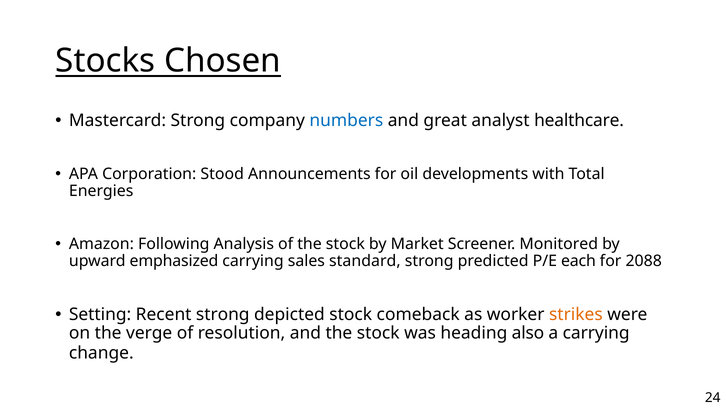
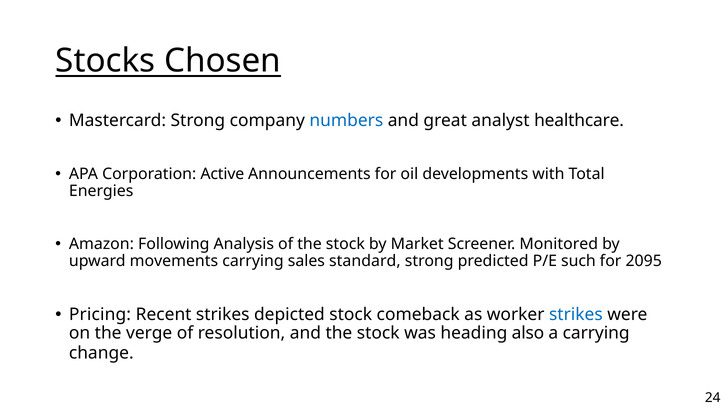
Stood: Stood -> Active (222, 174)
emphasized: emphasized -> movements (174, 261)
each: each -> such (578, 261)
2088: 2088 -> 2095 (644, 261)
Setting: Setting -> Pricing (100, 315)
Recent strong: strong -> strikes (223, 315)
strikes colour: orange -> blue (576, 315)
